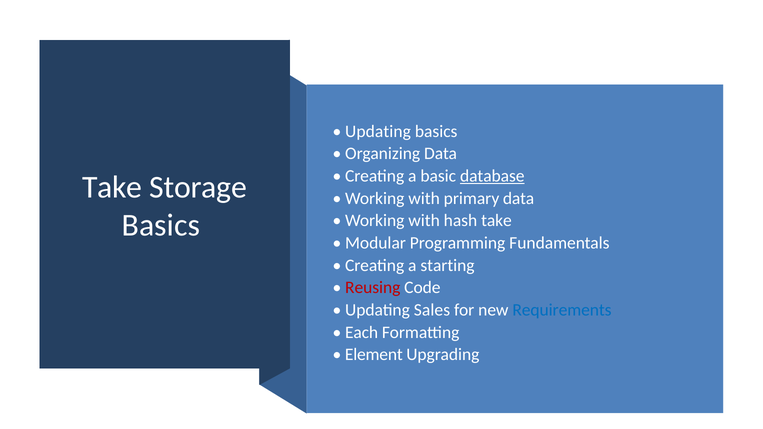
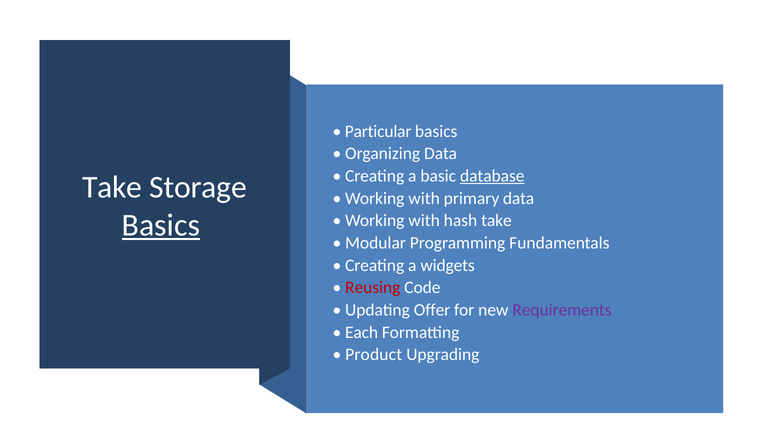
Updating: Updating -> Particular (378, 131)
Basics underline: none -> present (161, 225)
starting: starting -> widgets (448, 265)
Sales: Sales -> Offer (432, 310)
Requirements colour: blue -> purple (562, 310)
Element: Element -> Product (374, 355)
